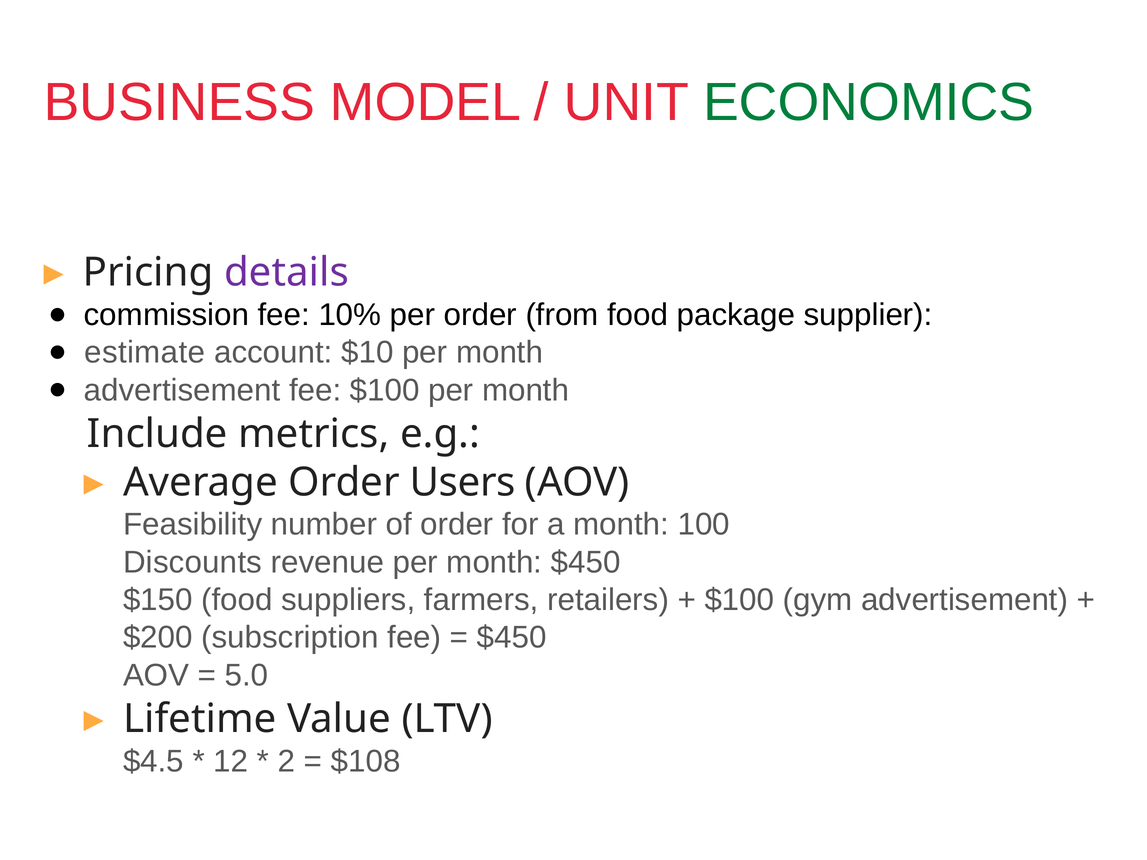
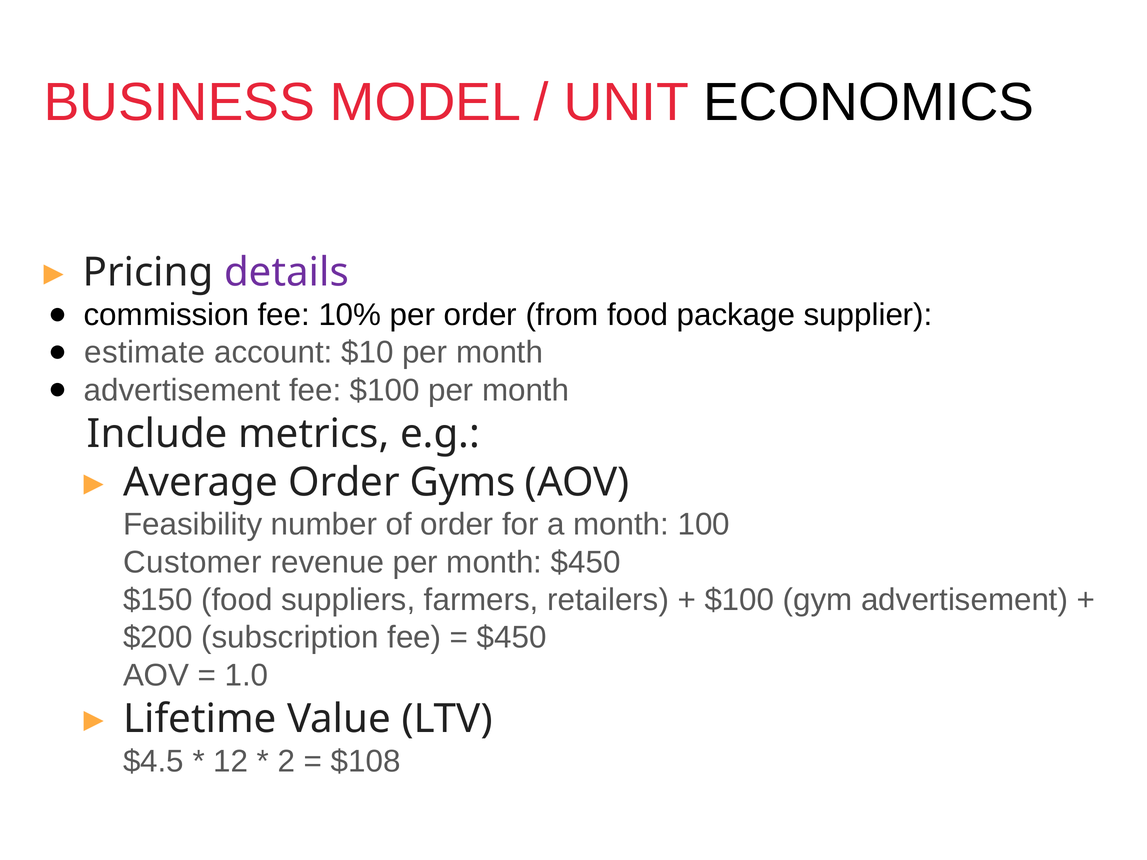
ECONOMICS colour: green -> black (869, 102)
Users: Users -> Gyms (463, 482)
Discounts: Discounts -> Customer (192, 562)
5.0: 5.0 -> 1.0 (247, 675)
